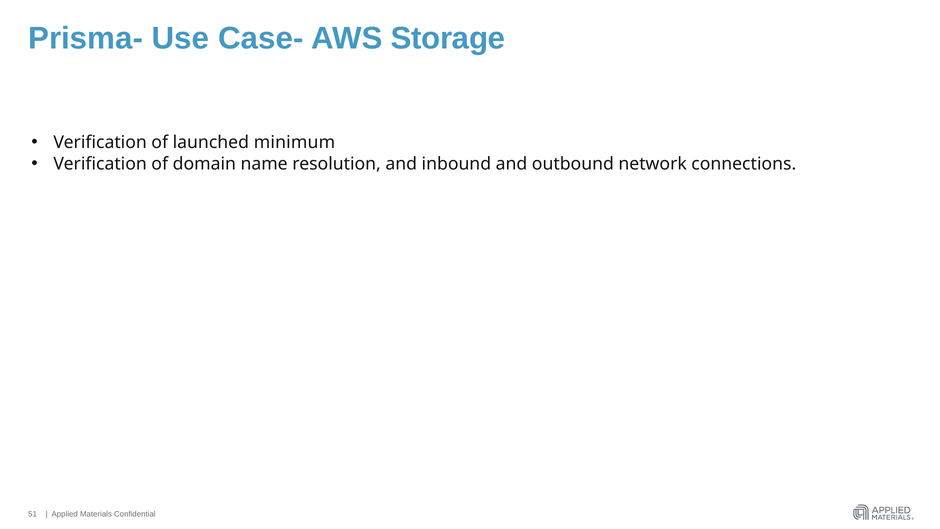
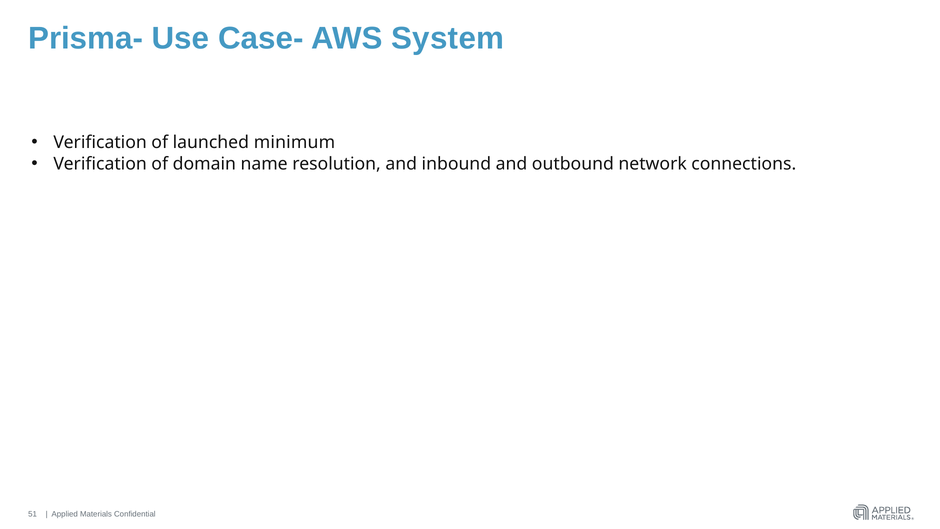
Storage: Storage -> System (448, 38)
